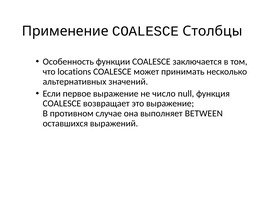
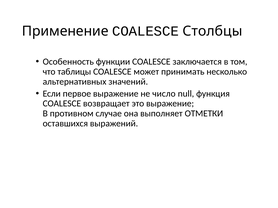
locations: locations -> таблицы (74, 72)
BETWEEN: BETWEEN -> ОТМЕТКИ (204, 114)
